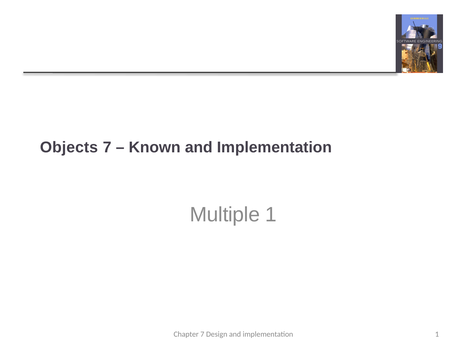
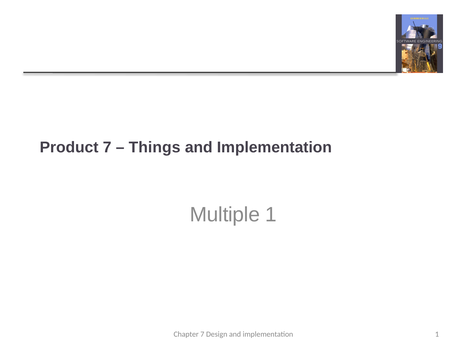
Objects: Objects -> Product (69, 147)
Known: Known -> Things (155, 147)
